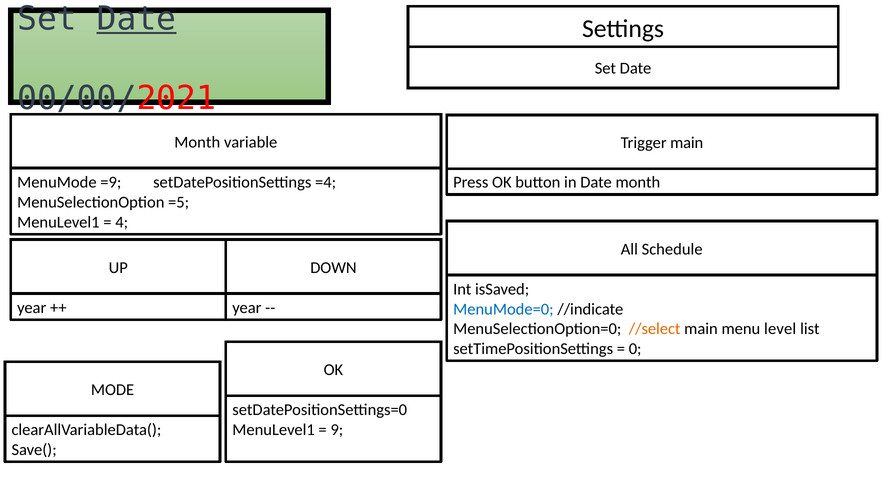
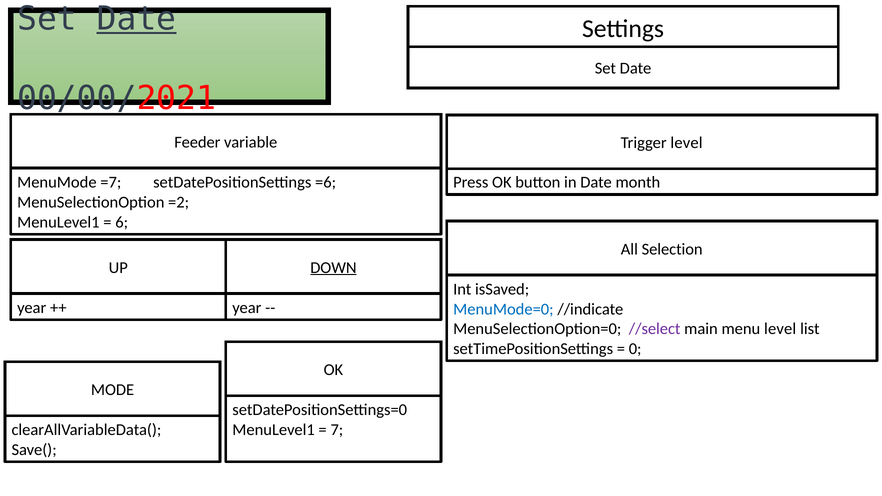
Month: Month -> Feeder (197, 142)
Trigger main: main -> level (687, 143)
=9: =9 -> =7 (111, 183)
=4: =4 -> =6 (326, 183)
=5: =5 -> =2 (179, 202)
4: 4 -> 6 (122, 222)
Schedule: Schedule -> Selection (672, 249)
DOWN underline: none -> present (333, 268)
//select colour: orange -> purple (655, 329)
9: 9 -> 7 (337, 430)
